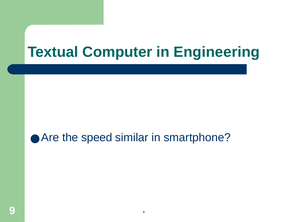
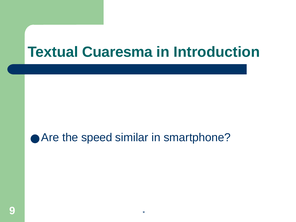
Computer: Computer -> Cuaresma (117, 52)
Engineering: Engineering -> Introduction (217, 52)
